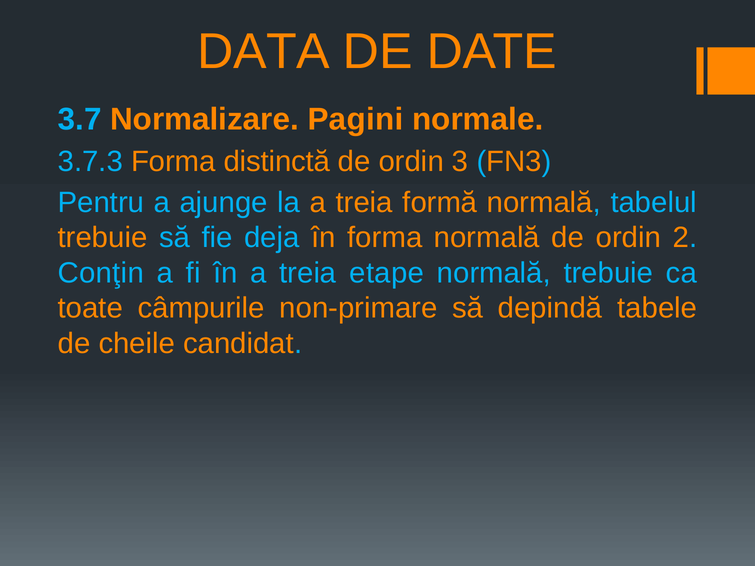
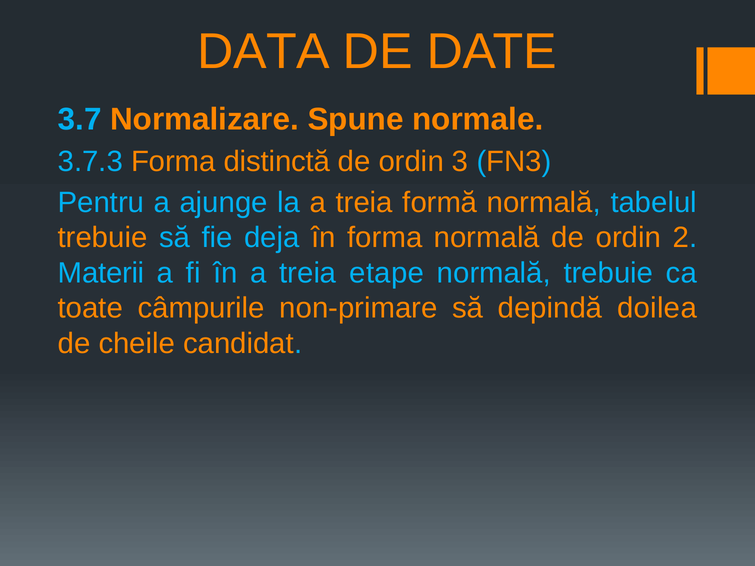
Pagini: Pagini -> Spune (356, 119)
Conţin: Conţin -> Materii (101, 273)
tabele: tabele -> doilea (657, 308)
